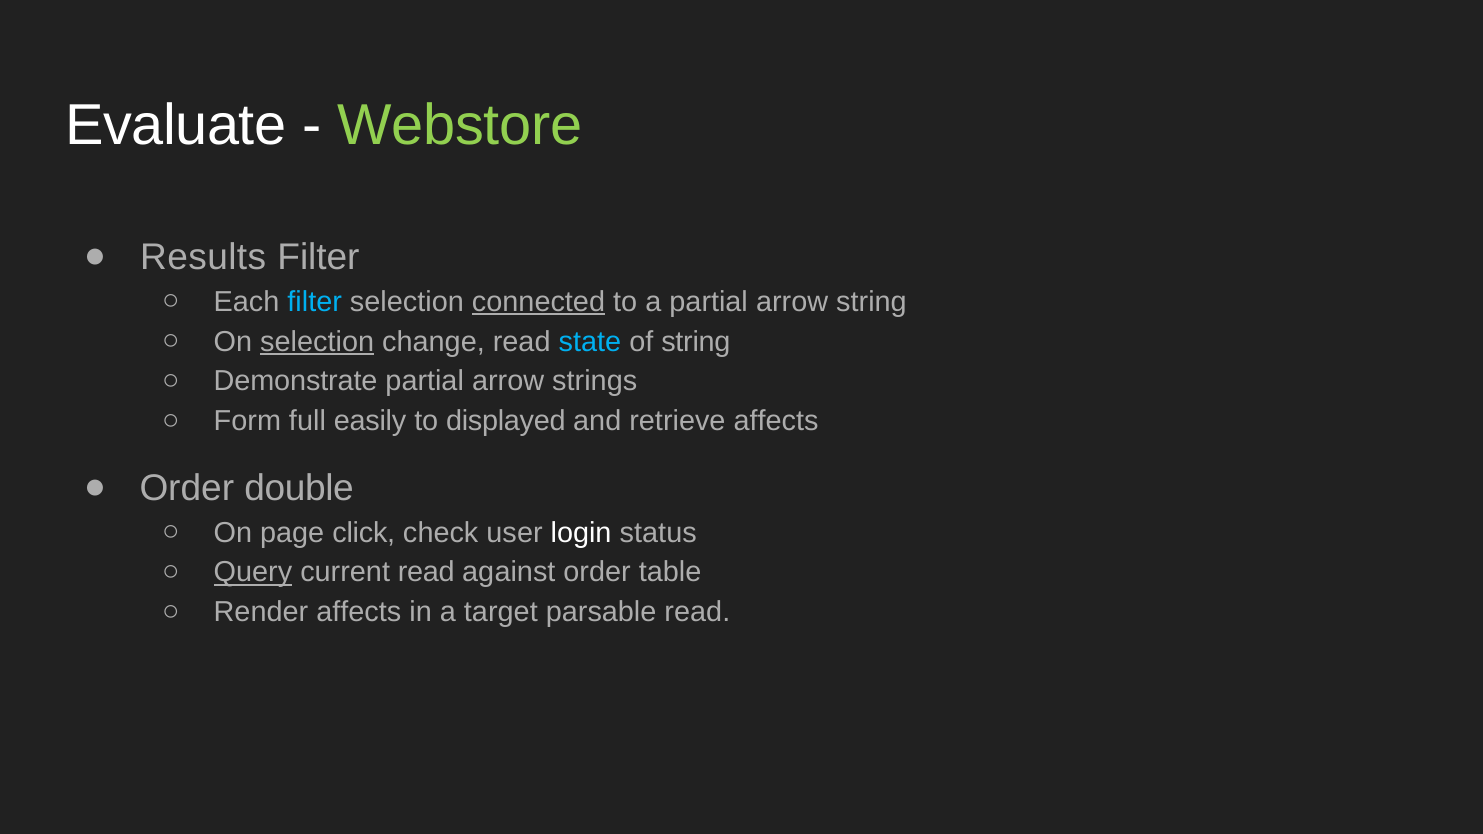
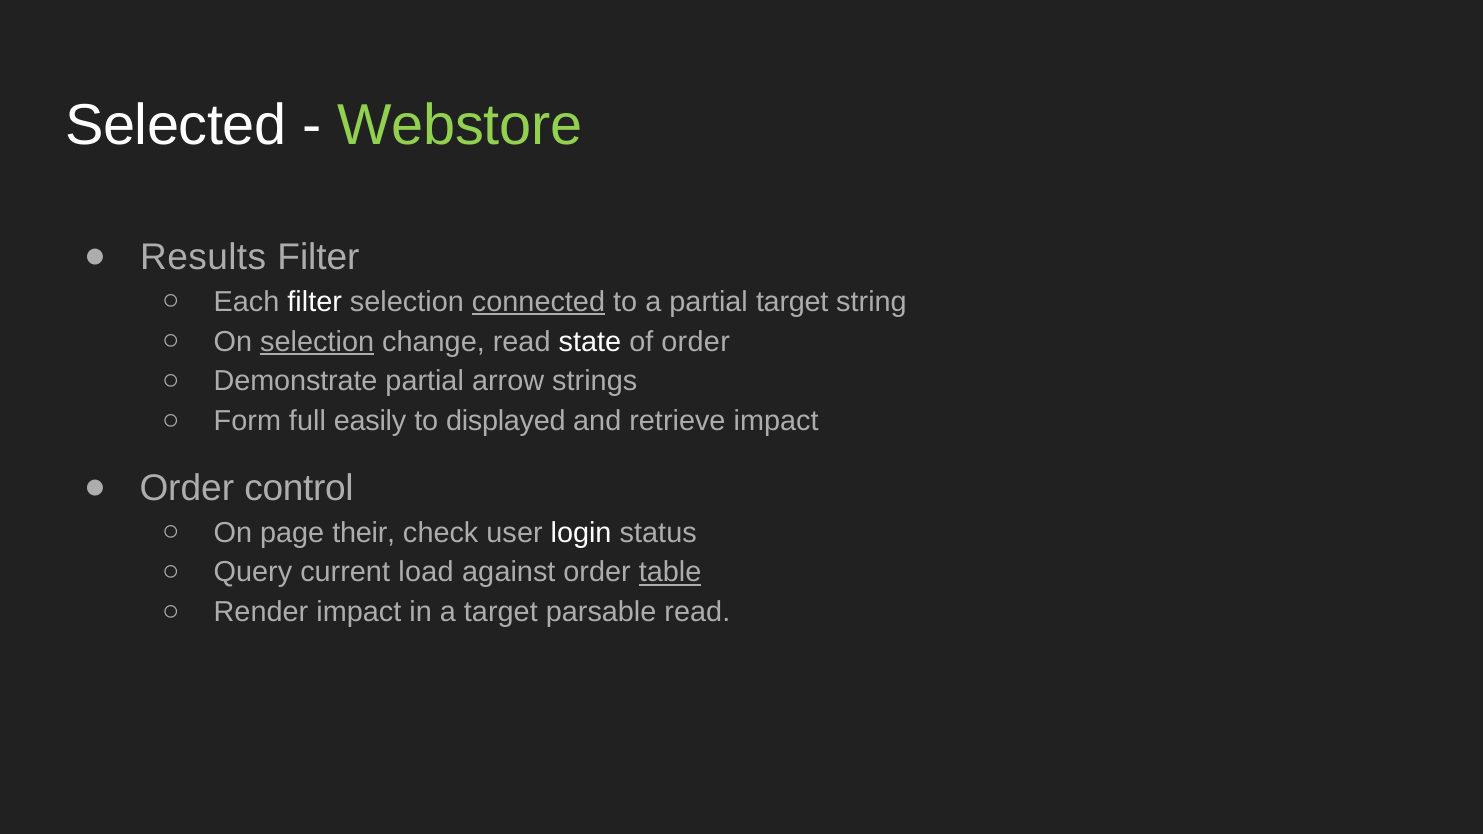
Evaluate: Evaluate -> Selected (176, 126)
filter colour: light blue -> white (315, 302)
a partial arrow: arrow -> target (792, 302)
state colour: light blue -> white (590, 342)
of string: string -> order (696, 342)
retrieve affects: affects -> impact (776, 421)
double: double -> control (299, 489)
click: click -> their (364, 533)
Query underline: present -> none (253, 572)
current read: read -> load (426, 572)
table underline: none -> present (670, 572)
Render affects: affects -> impact (359, 612)
